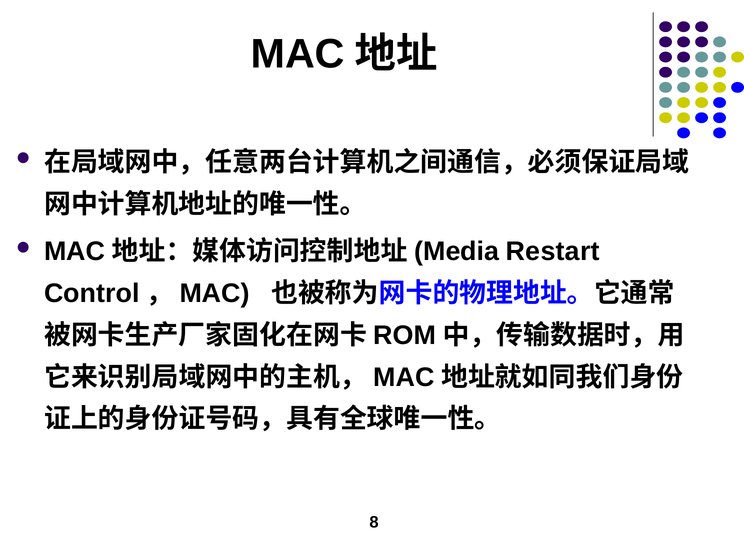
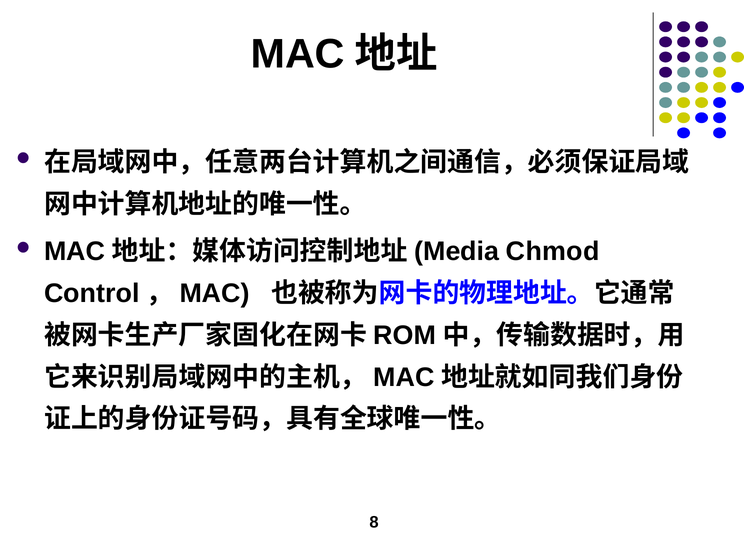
Restart: Restart -> Chmod (553, 251)
